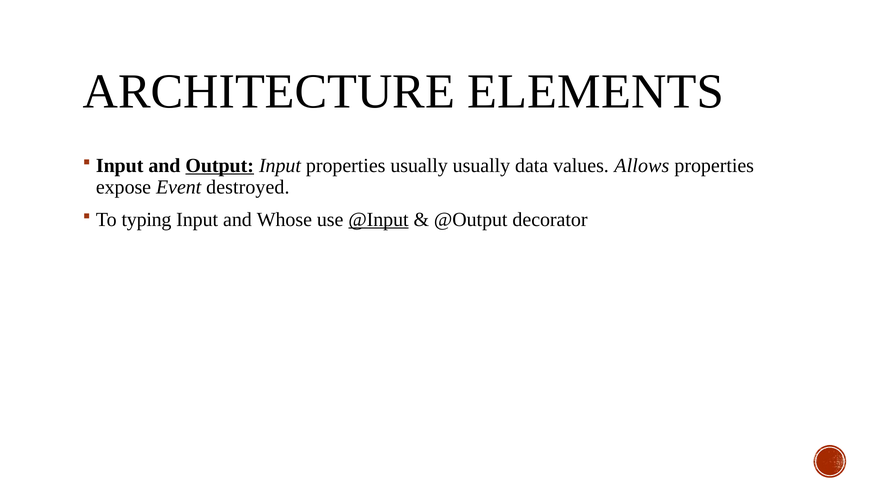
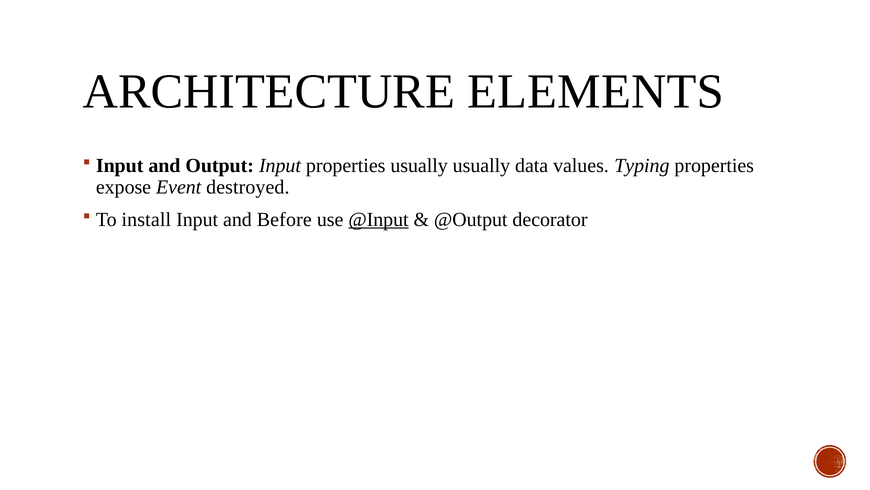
Output underline: present -> none (220, 165)
Allows: Allows -> Typing (642, 165)
typing: typing -> install (146, 219)
Whose: Whose -> Before (284, 219)
